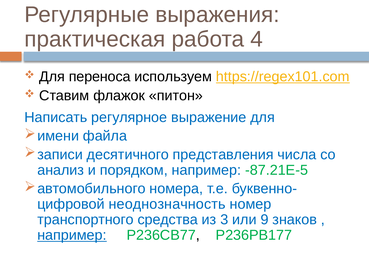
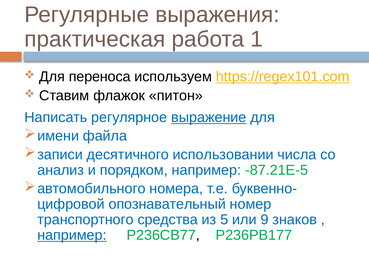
4: 4 -> 1 (257, 39)
выражение underline: none -> present (209, 117)
представления: представления -> использовании (223, 154)
неоднозначность: неоднозначность -> опознавательный (167, 204)
3: 3 -> 5 (224, 220)
